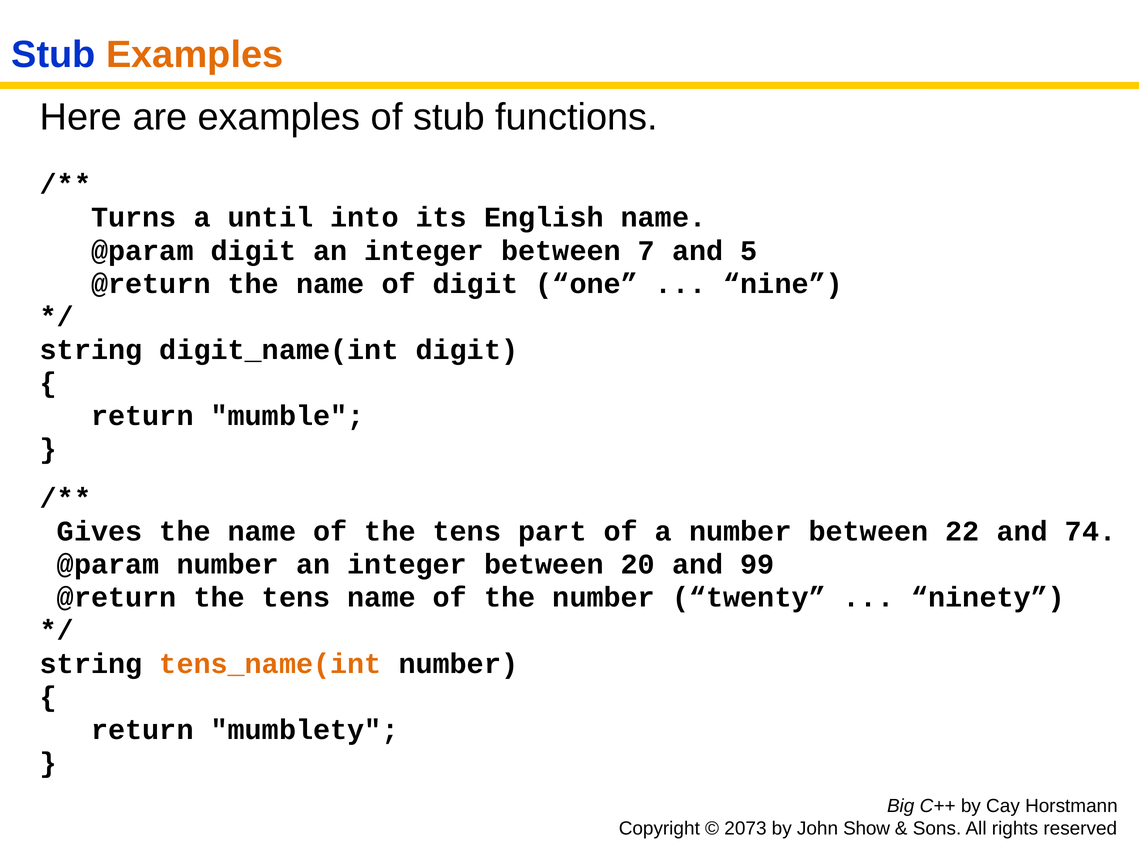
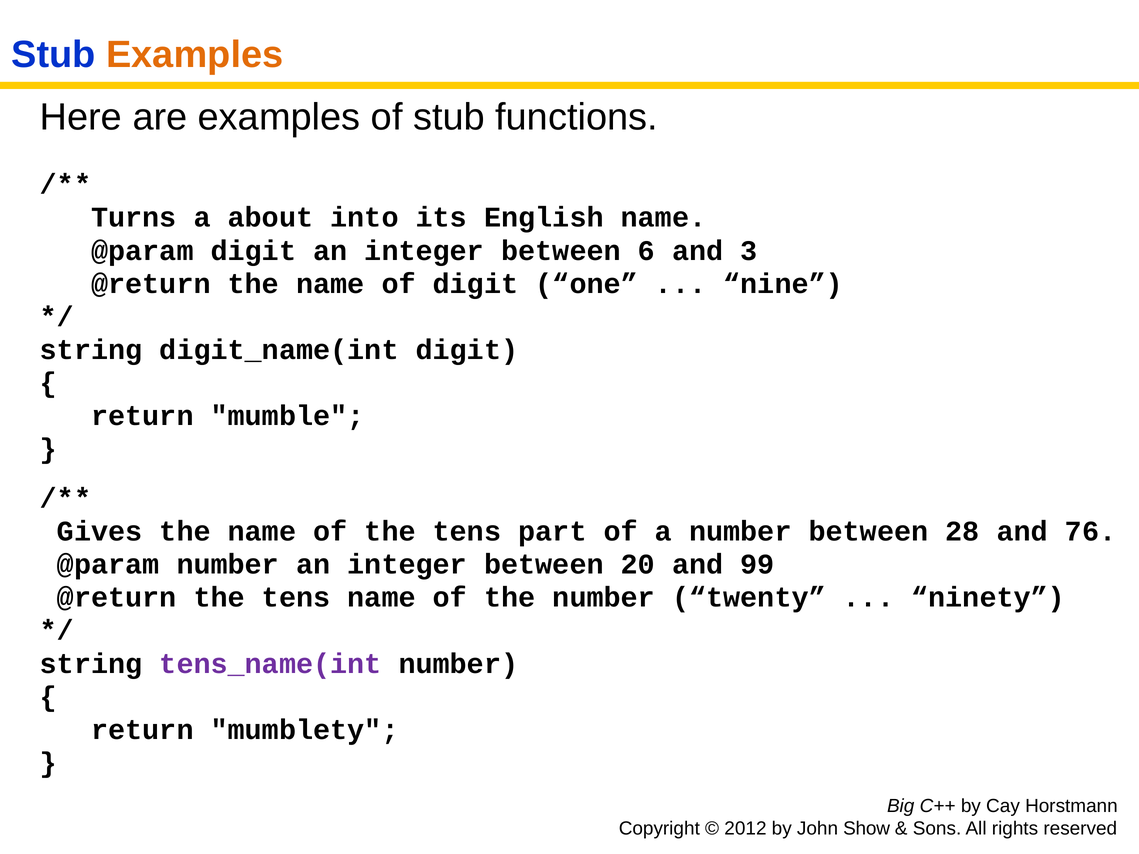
until: until -> about (271, 218)
7: 7 -> 6 (646, 251)
5: 5 -> 3 (749, 251)
22: 22 -> 28 (962, 532)
74: 74 -> 76 (1091, 532)
tens_name(int colour: orange -> purple (271, 664)
2073: 2073 -> 2012 (745, 829)
